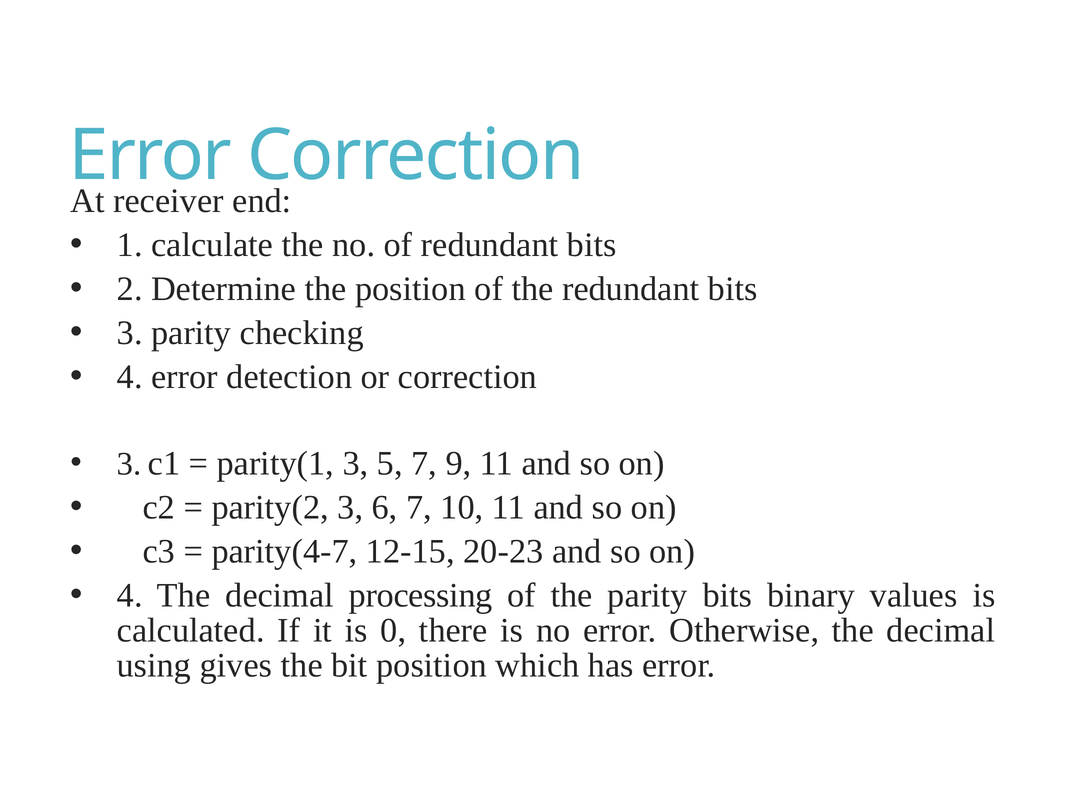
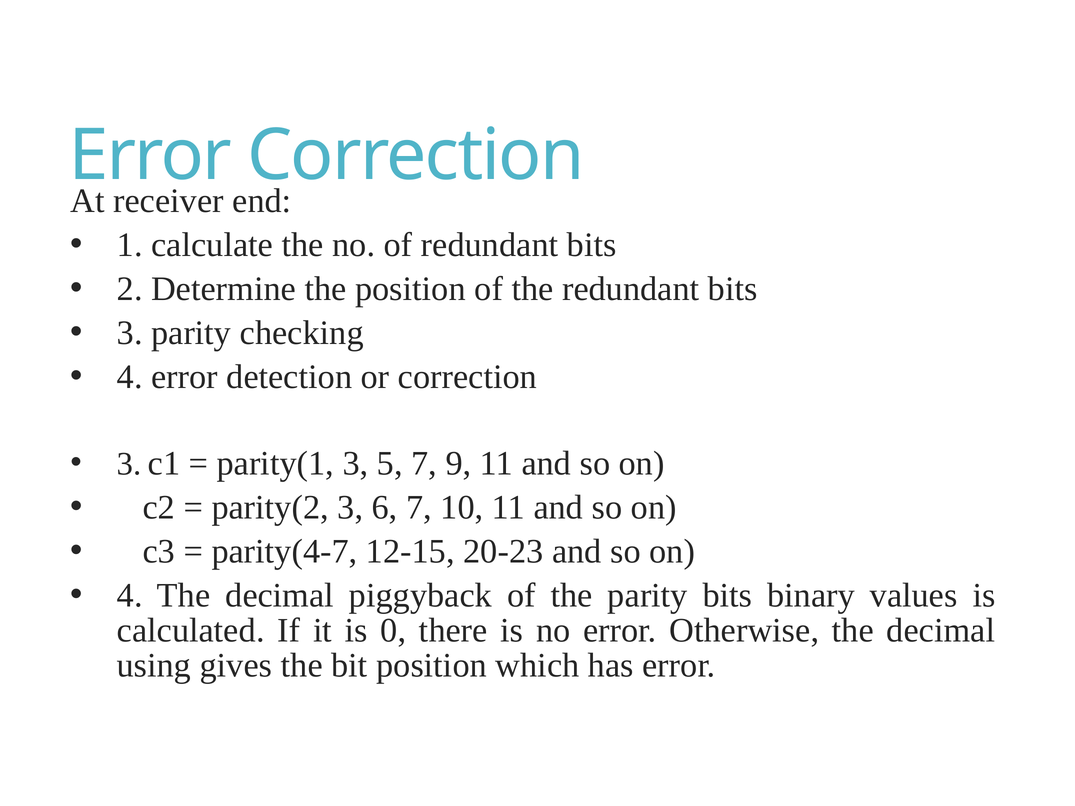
processing: processing -> piggyback (421, 595)
